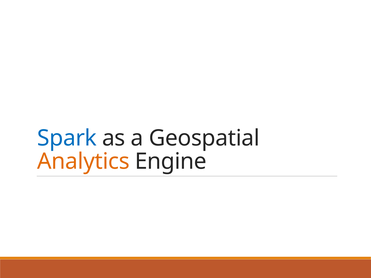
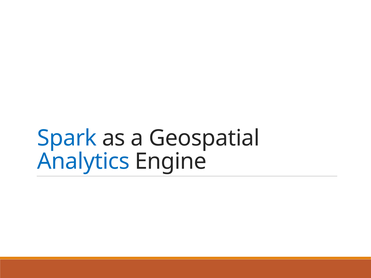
Analytics colour: orange -> blue (83, 161)
